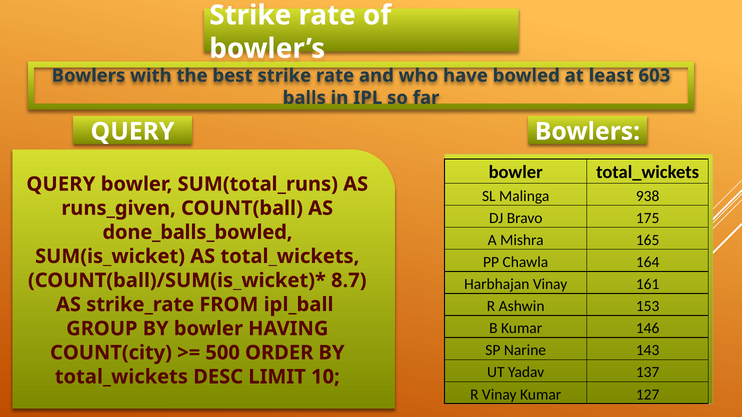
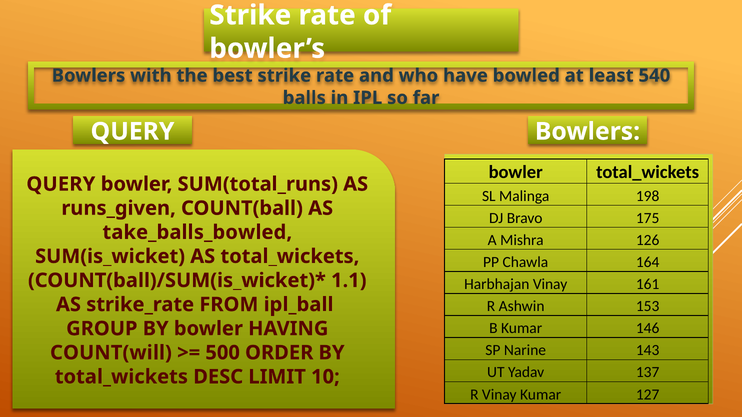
603: 603 -> 540 (654, 76)
938: 938 -> 198 (648, 196)
done_balls_bowled: done_balls_bowled -> take_balls_bowled (197, 232)
165: 165 -> 126 (648, 240)
8.7: 8.7 -> 1.1 (349, 281)
COUNT(city: COUNT(city -> COUNT(will (111, 353)
